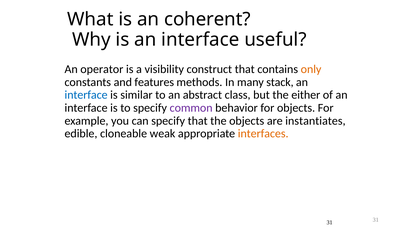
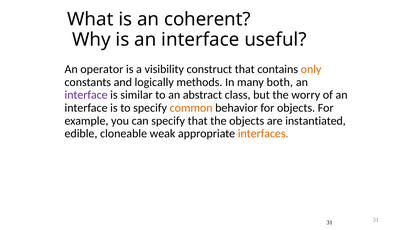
features: features -> logically (154, 82)
stack: stack -> both (280, 82)
interface colour: blue -> purple (86, 95)
either: either -> worry (306, 95)
common colour: purple -> orange (191, 108)
instantiates: instantiates -> instantiated (316, 121)
